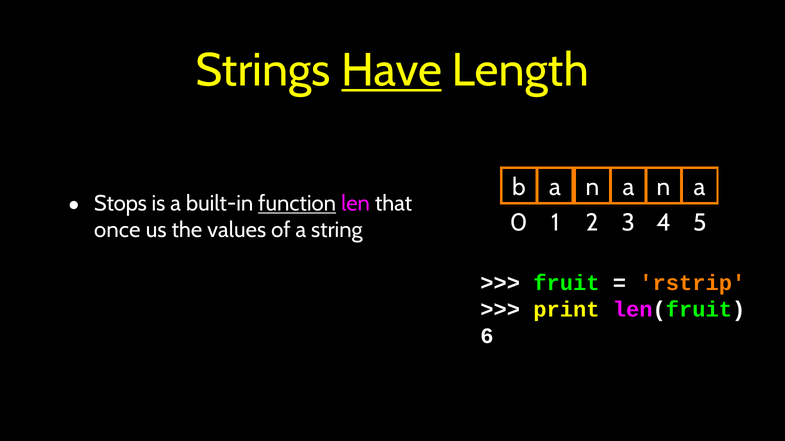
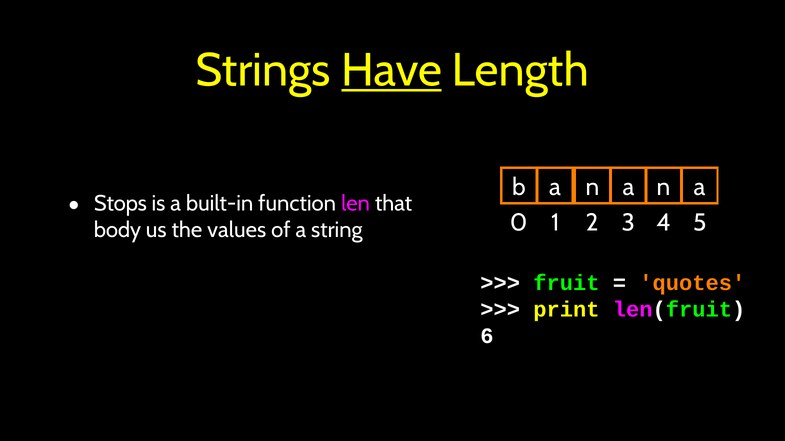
function underline: present -> none (297, 204)
once: once -> body (117, 230)
rstrip: rstrip -> quotes (692, 283)
